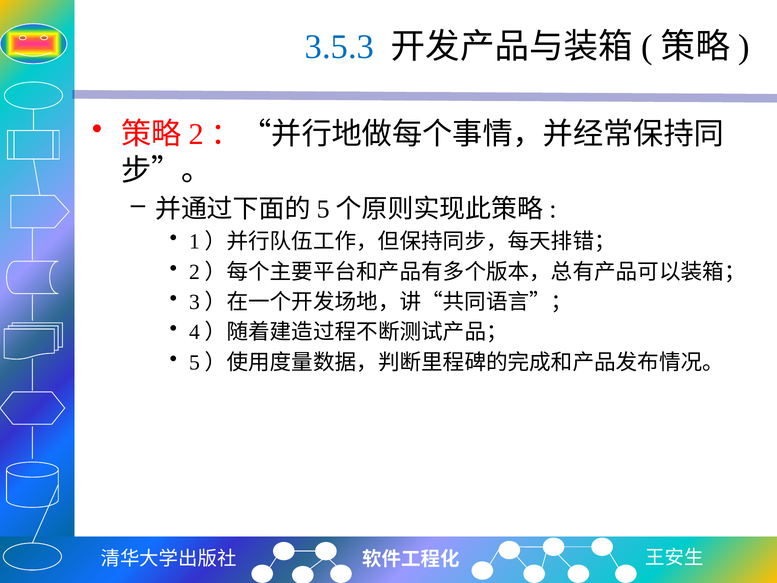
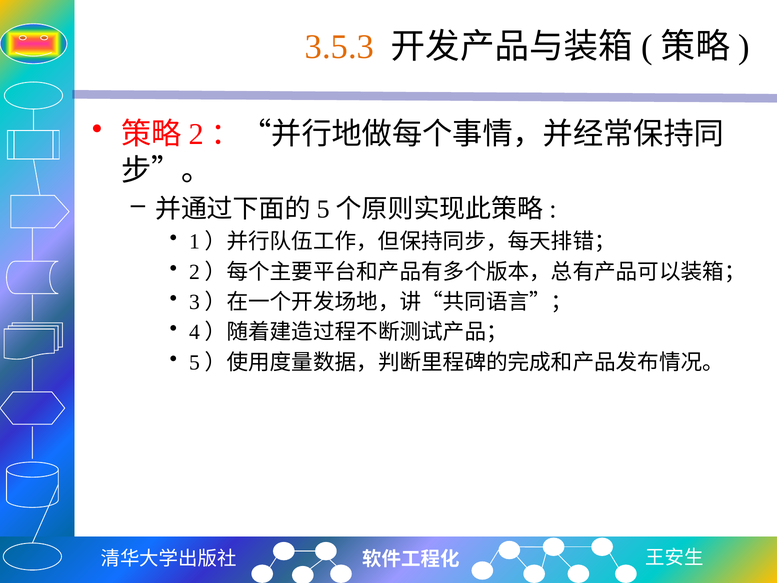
3.5.3 colour: blue -> orange (339, 47)
